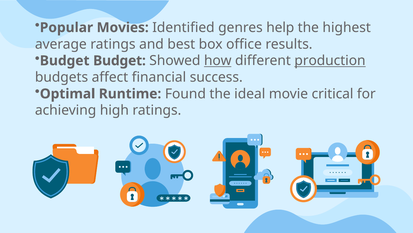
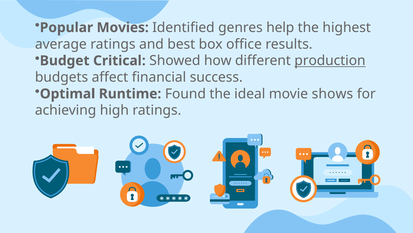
Budget Budget: Budget -> Critical (119, 61)
how underline: present -> none (218, 61)
critical: critical -> shows (332, 94)
